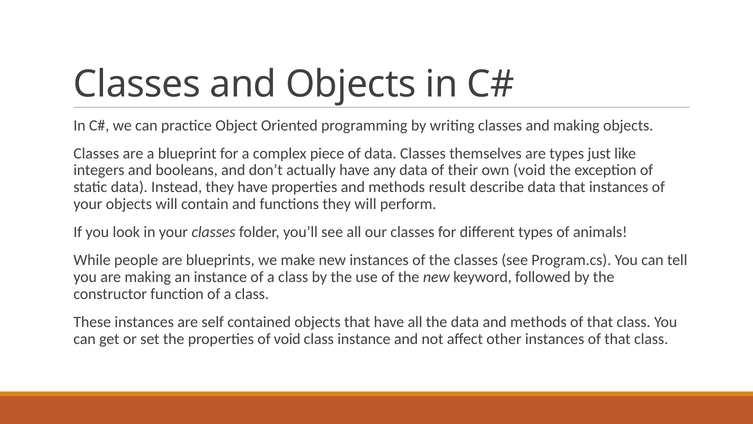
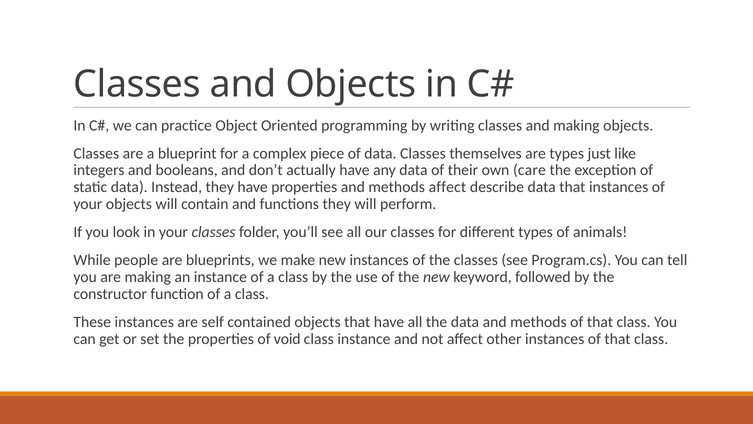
own void: void -> care (529, 170)
methods result: result -> affect (447, 187)
